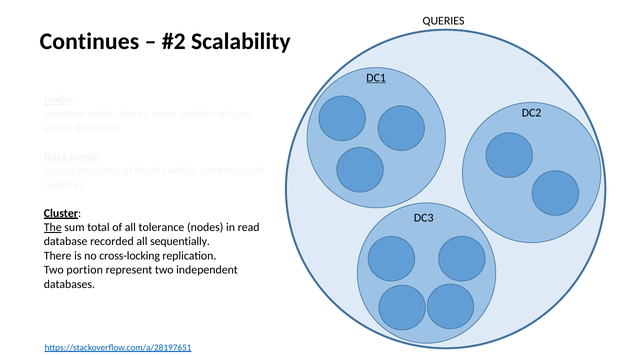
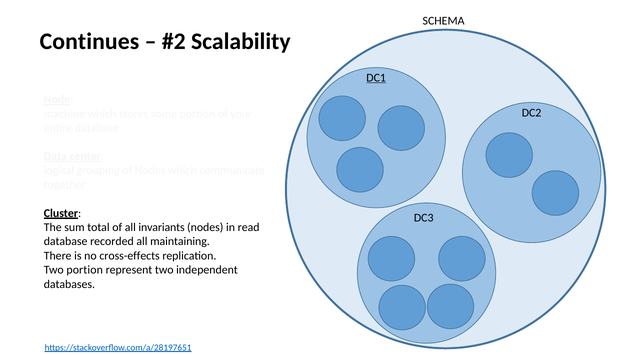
QUERIES: QUERIES -> SCHEMA (444, 21)
The underline: present -> none (53, 228)
tolerance: tolerance -> invariants (162, 228)
sequentially: sequentially -> maintaining (180, 242)
cross-locking: cross-locking -> cross-effects (130, 256)
